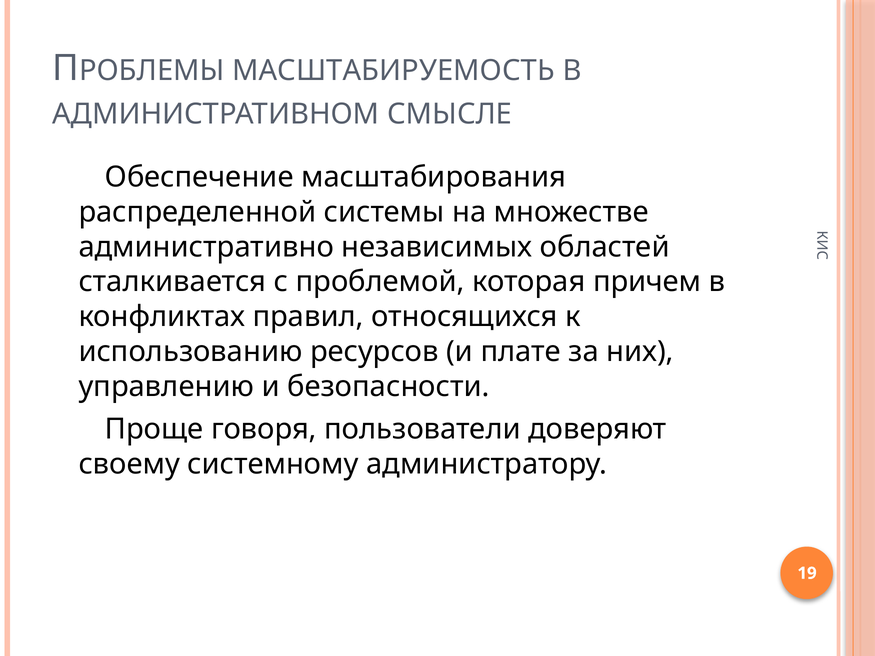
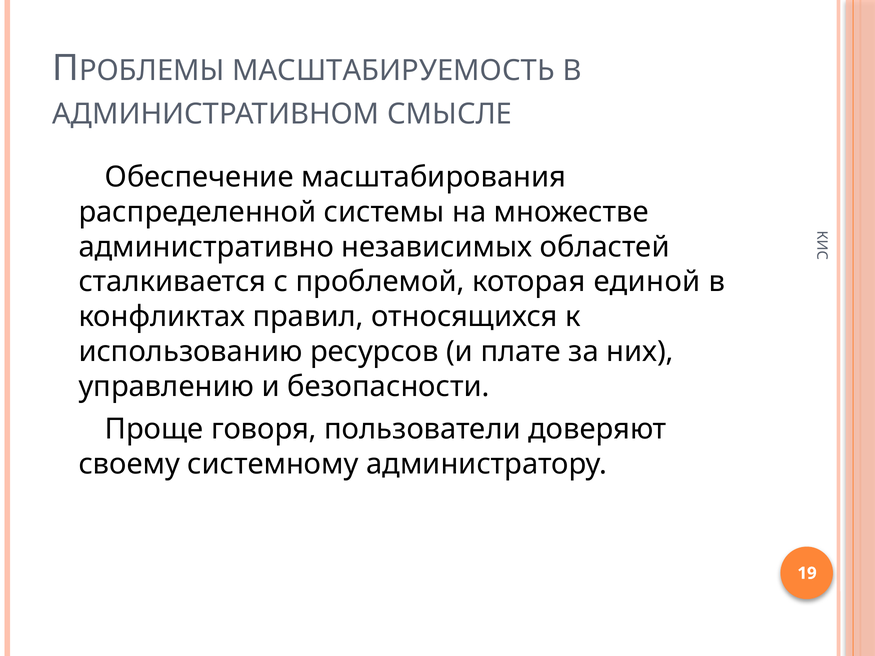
причем: причем -> единой (647, 282)
